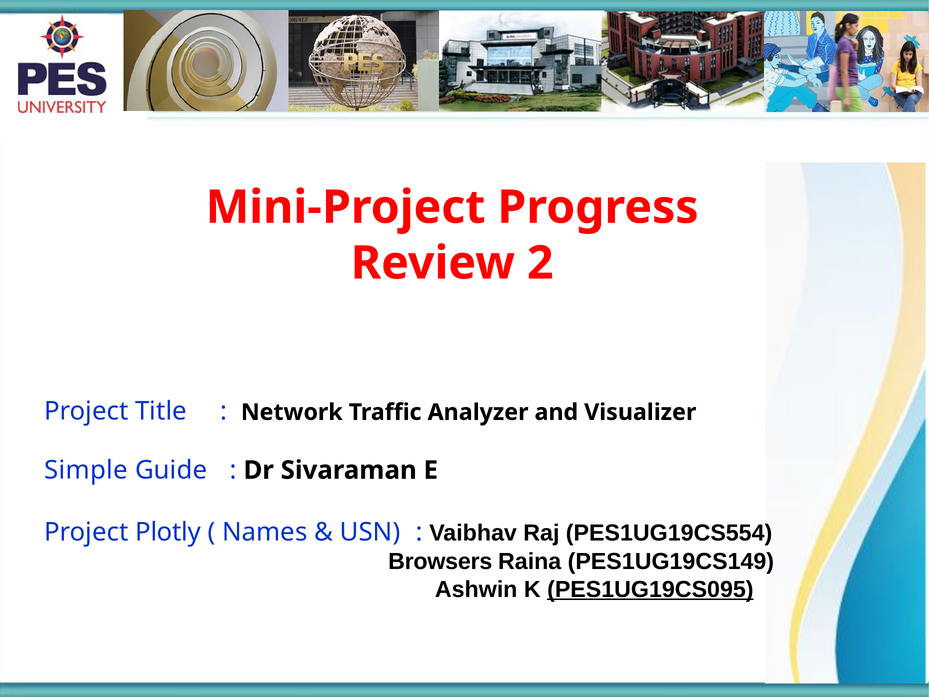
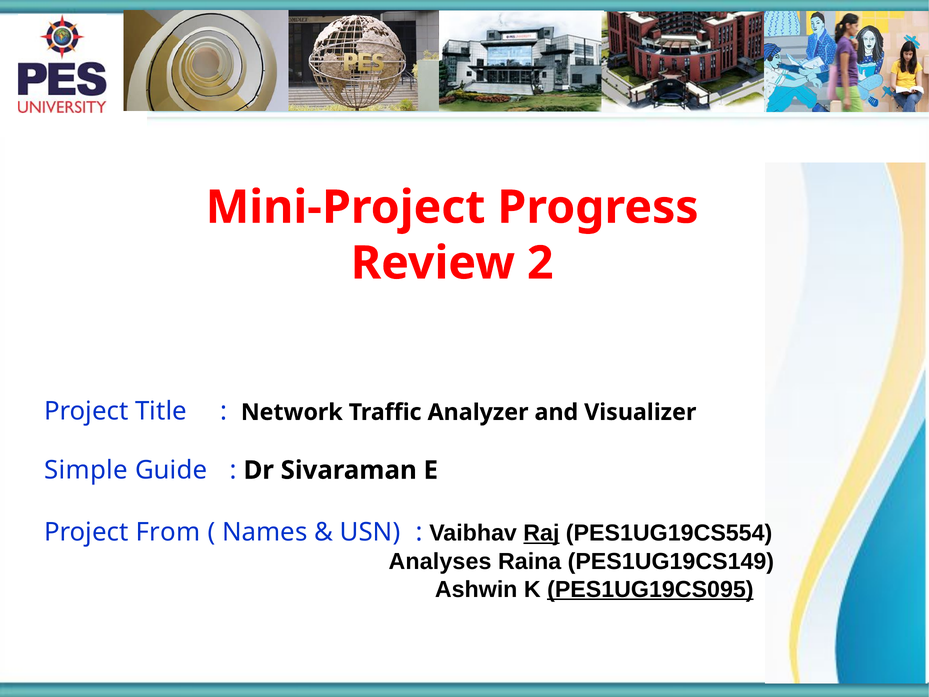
Plotly: Plotly -> From (168, 532)
Raj underline: none -> present (541, 533)
Browsers: Browsers -> Analyses (440, 561)
